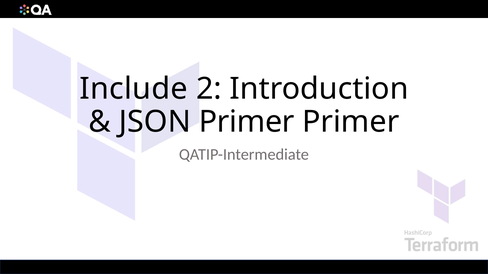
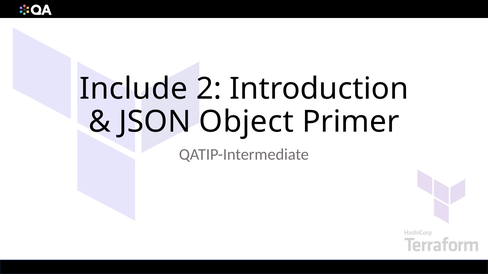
JSON Primer: Primer -> Object (246, 122)
